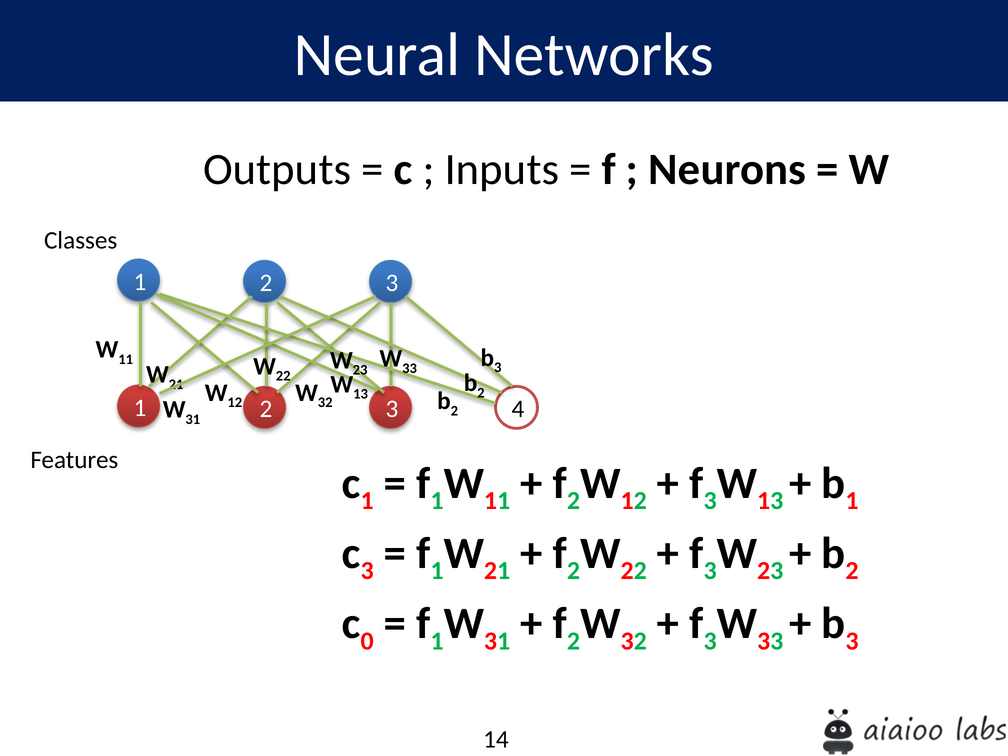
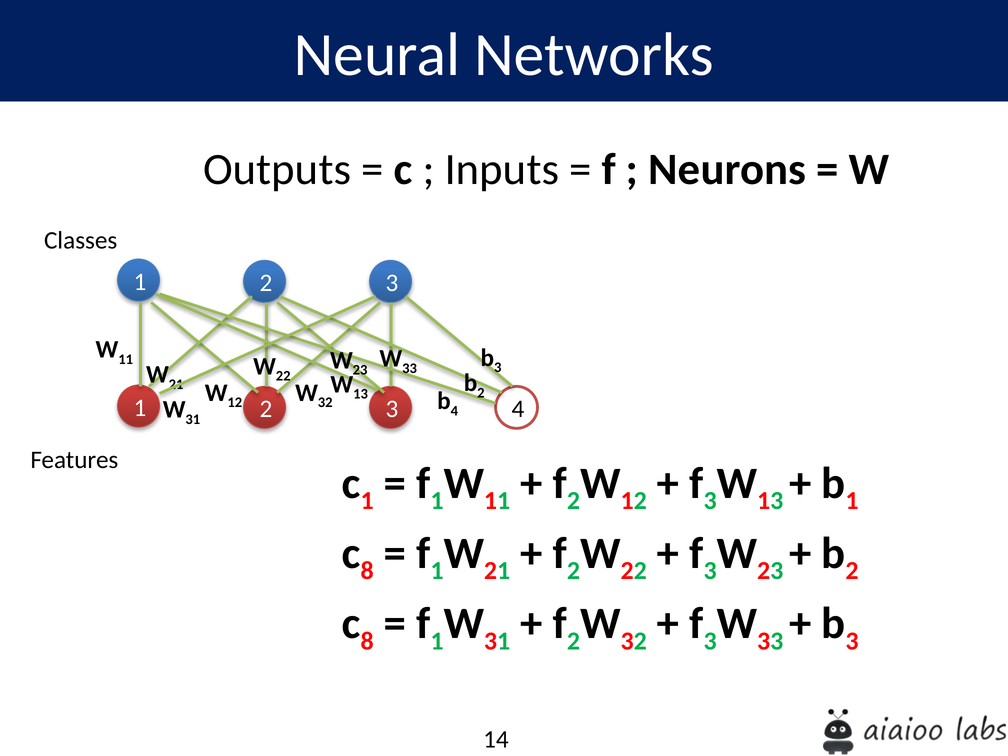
2: 2 -> 4 (454, 411)
3: 3 -> 8 (367, 571)
0: 0 -> 8 (367, 641)
